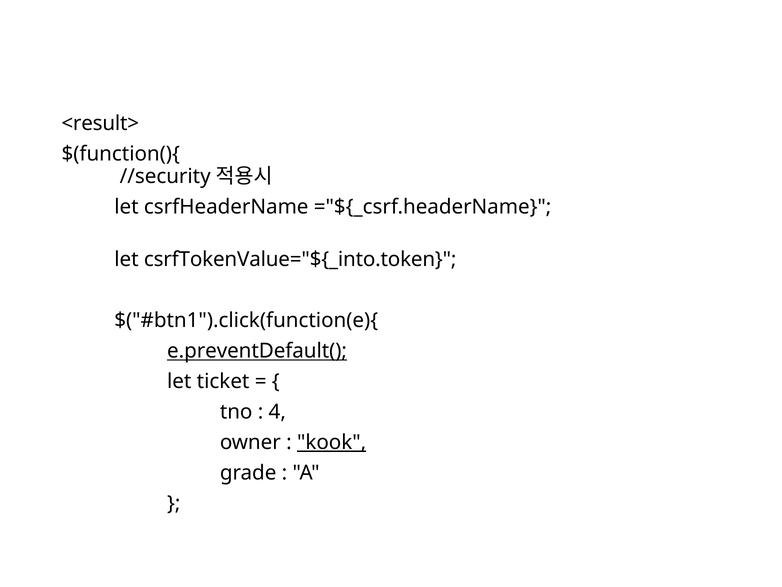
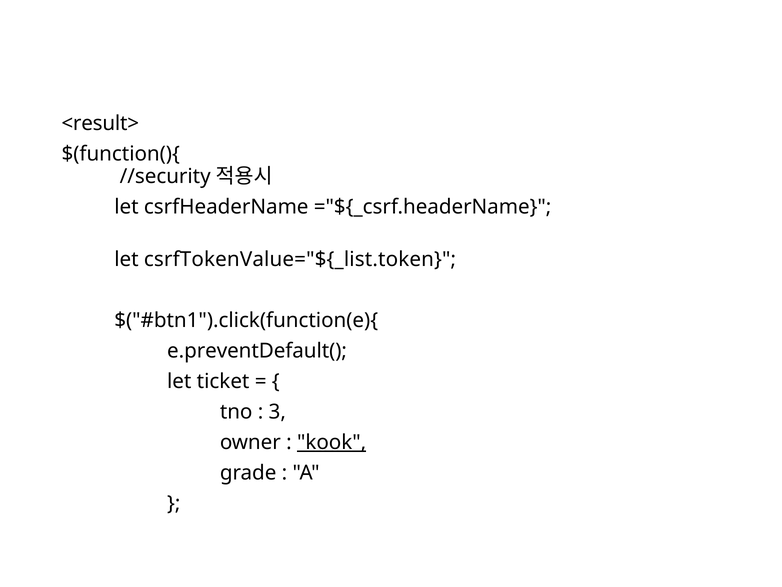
csrfTokenValue="${_into.token: csrfTokenValue="${_into.token -> csrfTokenValue="${_list.token (300, 259)
e.preventDefault( underline: present -> none (257, 351)
4: 4 -> 3 (277, 412)
